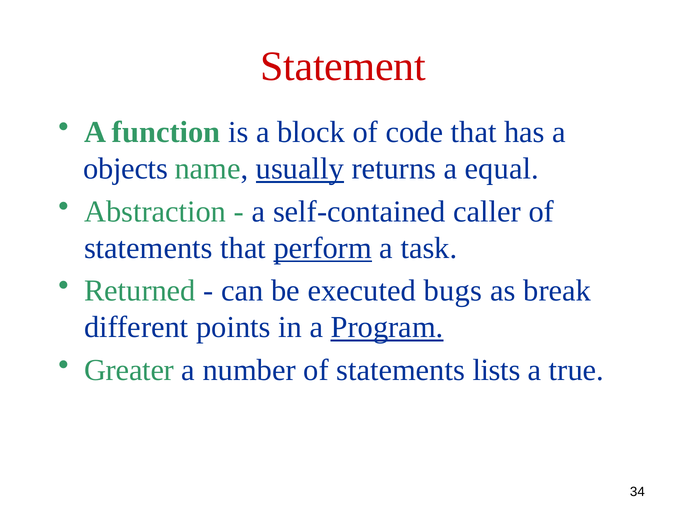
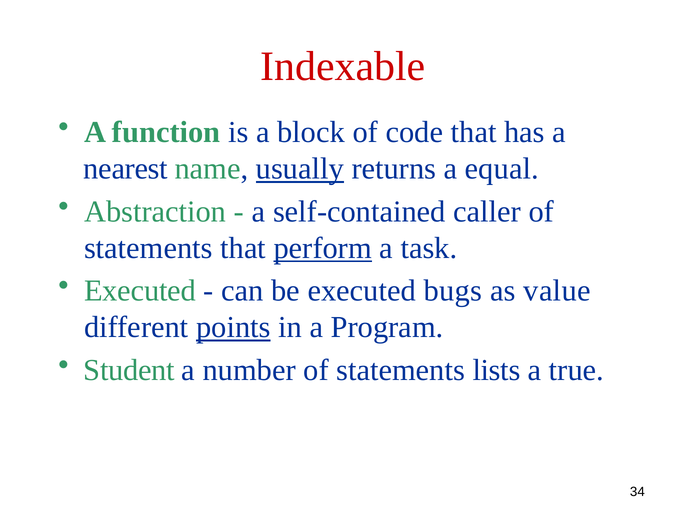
Statement: Statement -> Indexable (343, 66)
objects: objects -> nearest (126, 169)
Returned: Returned -> Executed (140, 291)
break: break -> value (557, 291)
points underline: none -> present (233, 328)
Program underline: present -> none (387, 328)
Greater: Greater -> Student (129, 370)
